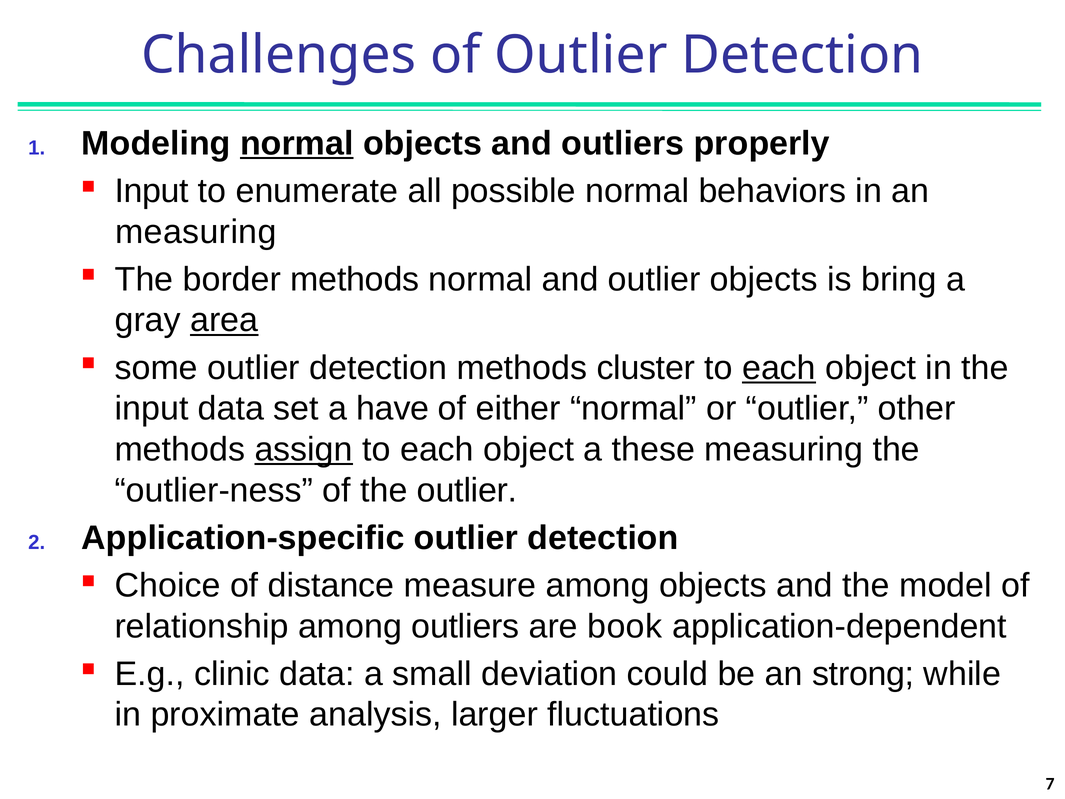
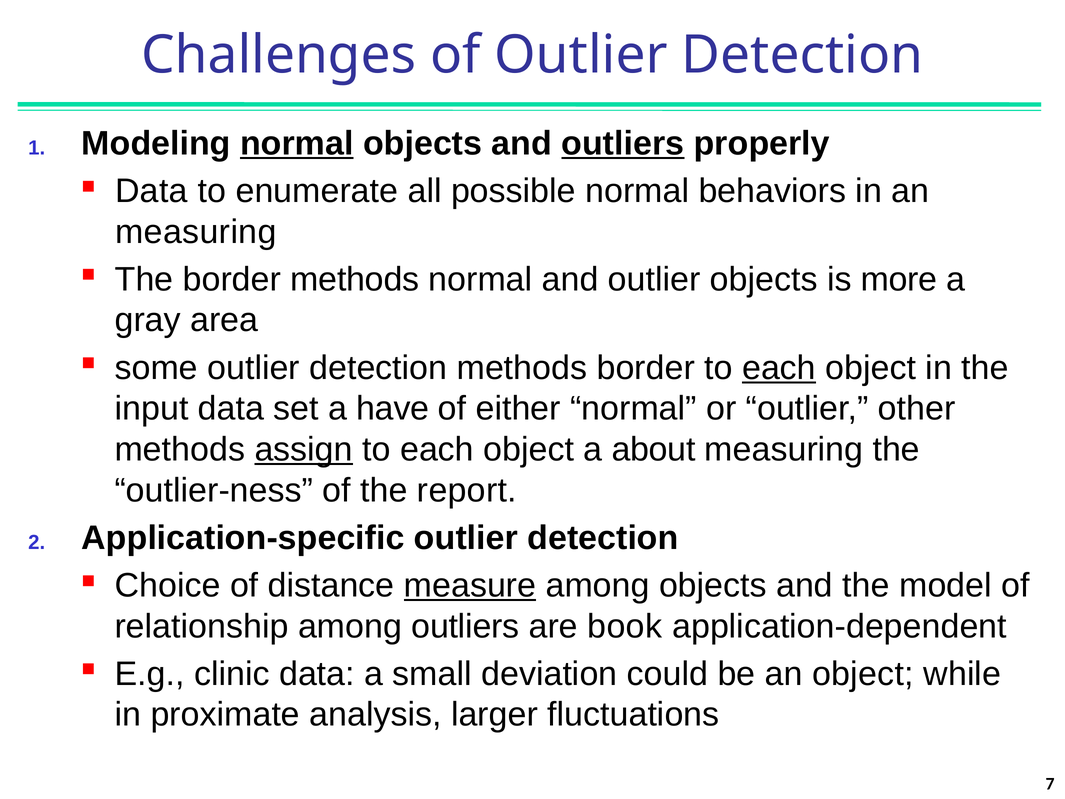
outliers underline: none -> present (623, 143)
Input: Input -> Data (151, 191)
bring: bring -> more (899, 279)
area underline: present -> none (224, 320)
methods cluster: cluster -> border (646, 368)
these: these -> about (654, 449)
the outlier: outlier -> report (467, 490)
measure underline: none -> present (470, 585)
an strong: strong -> object (863, 674)
